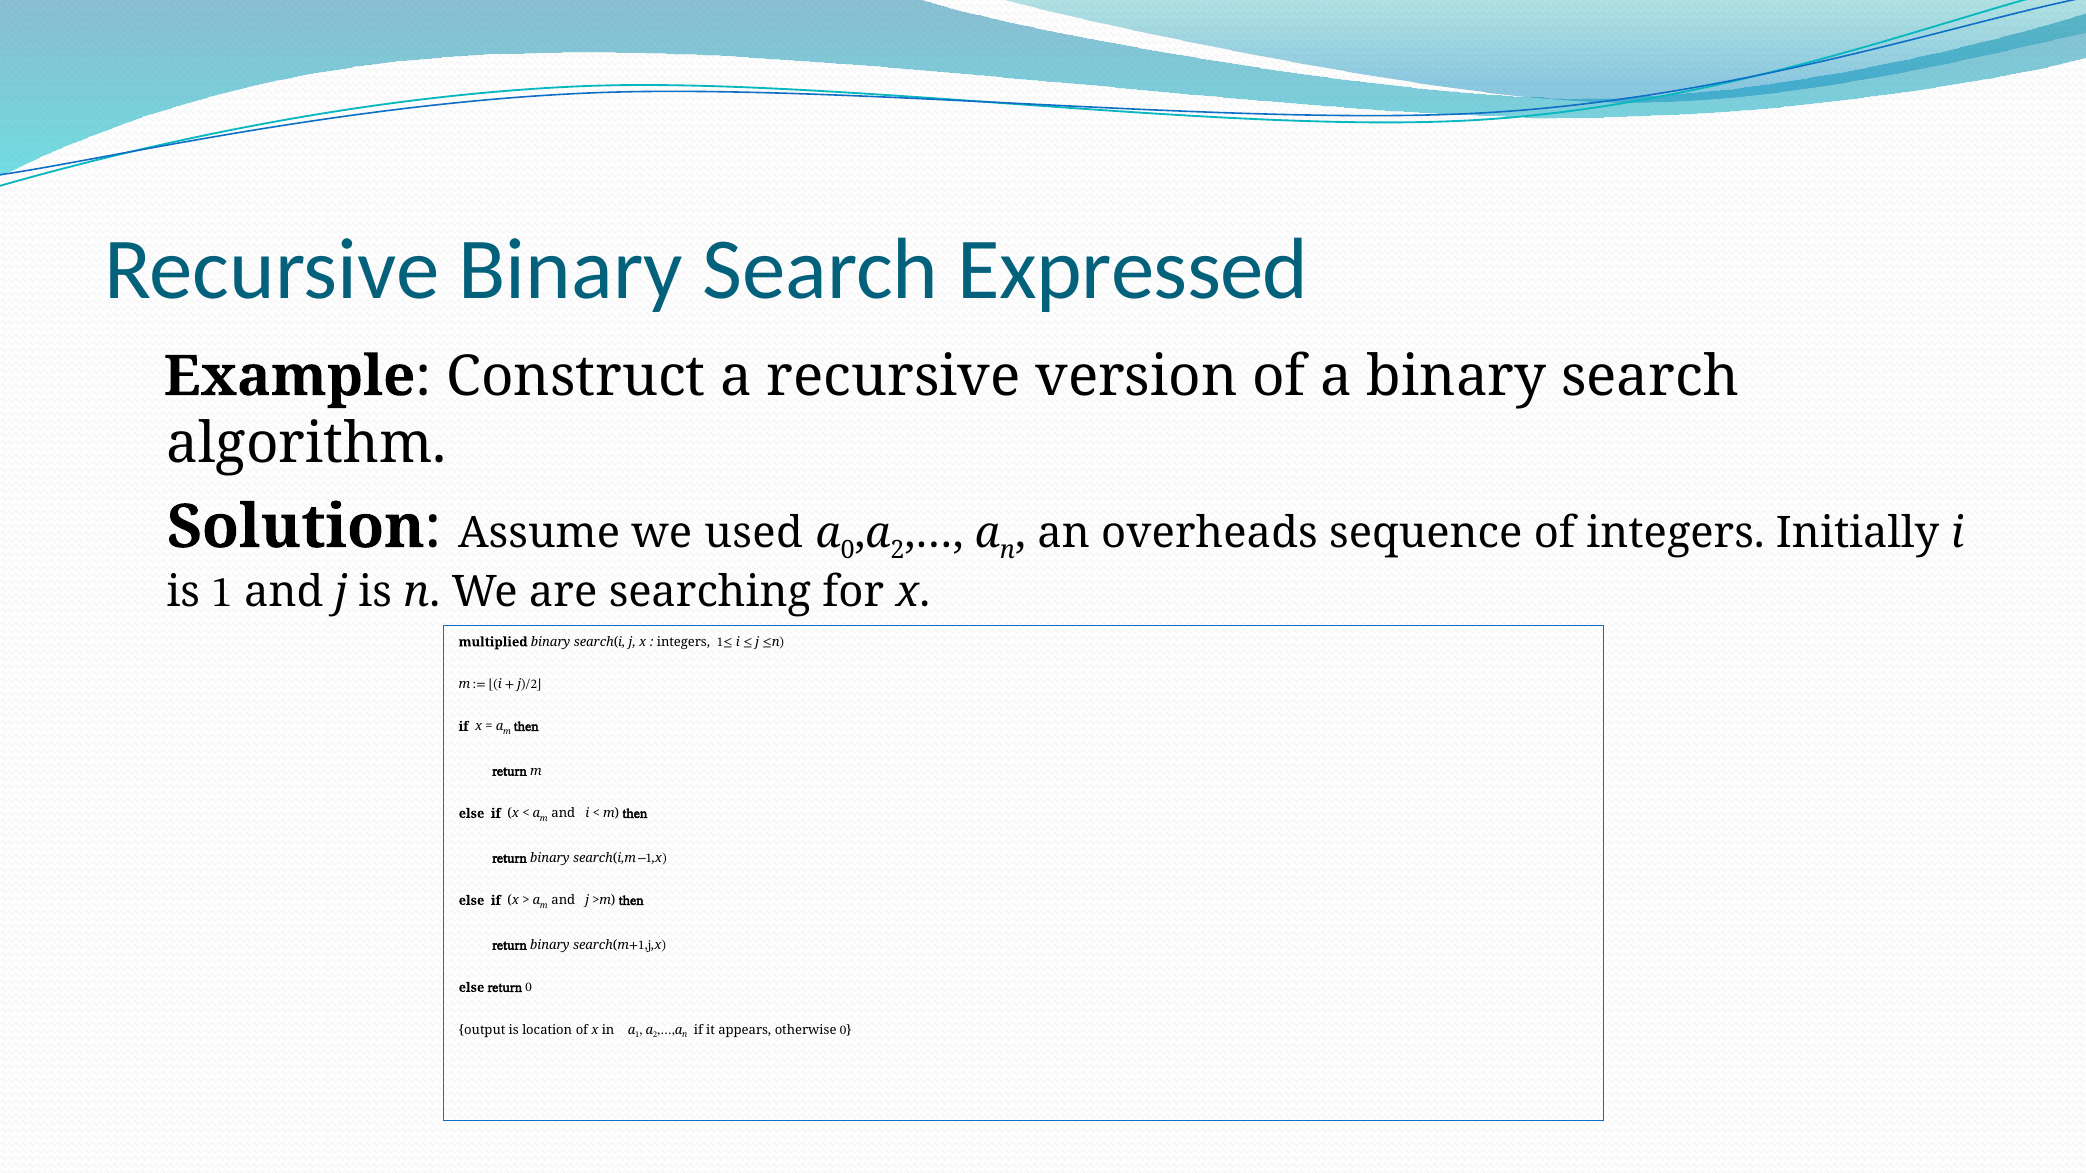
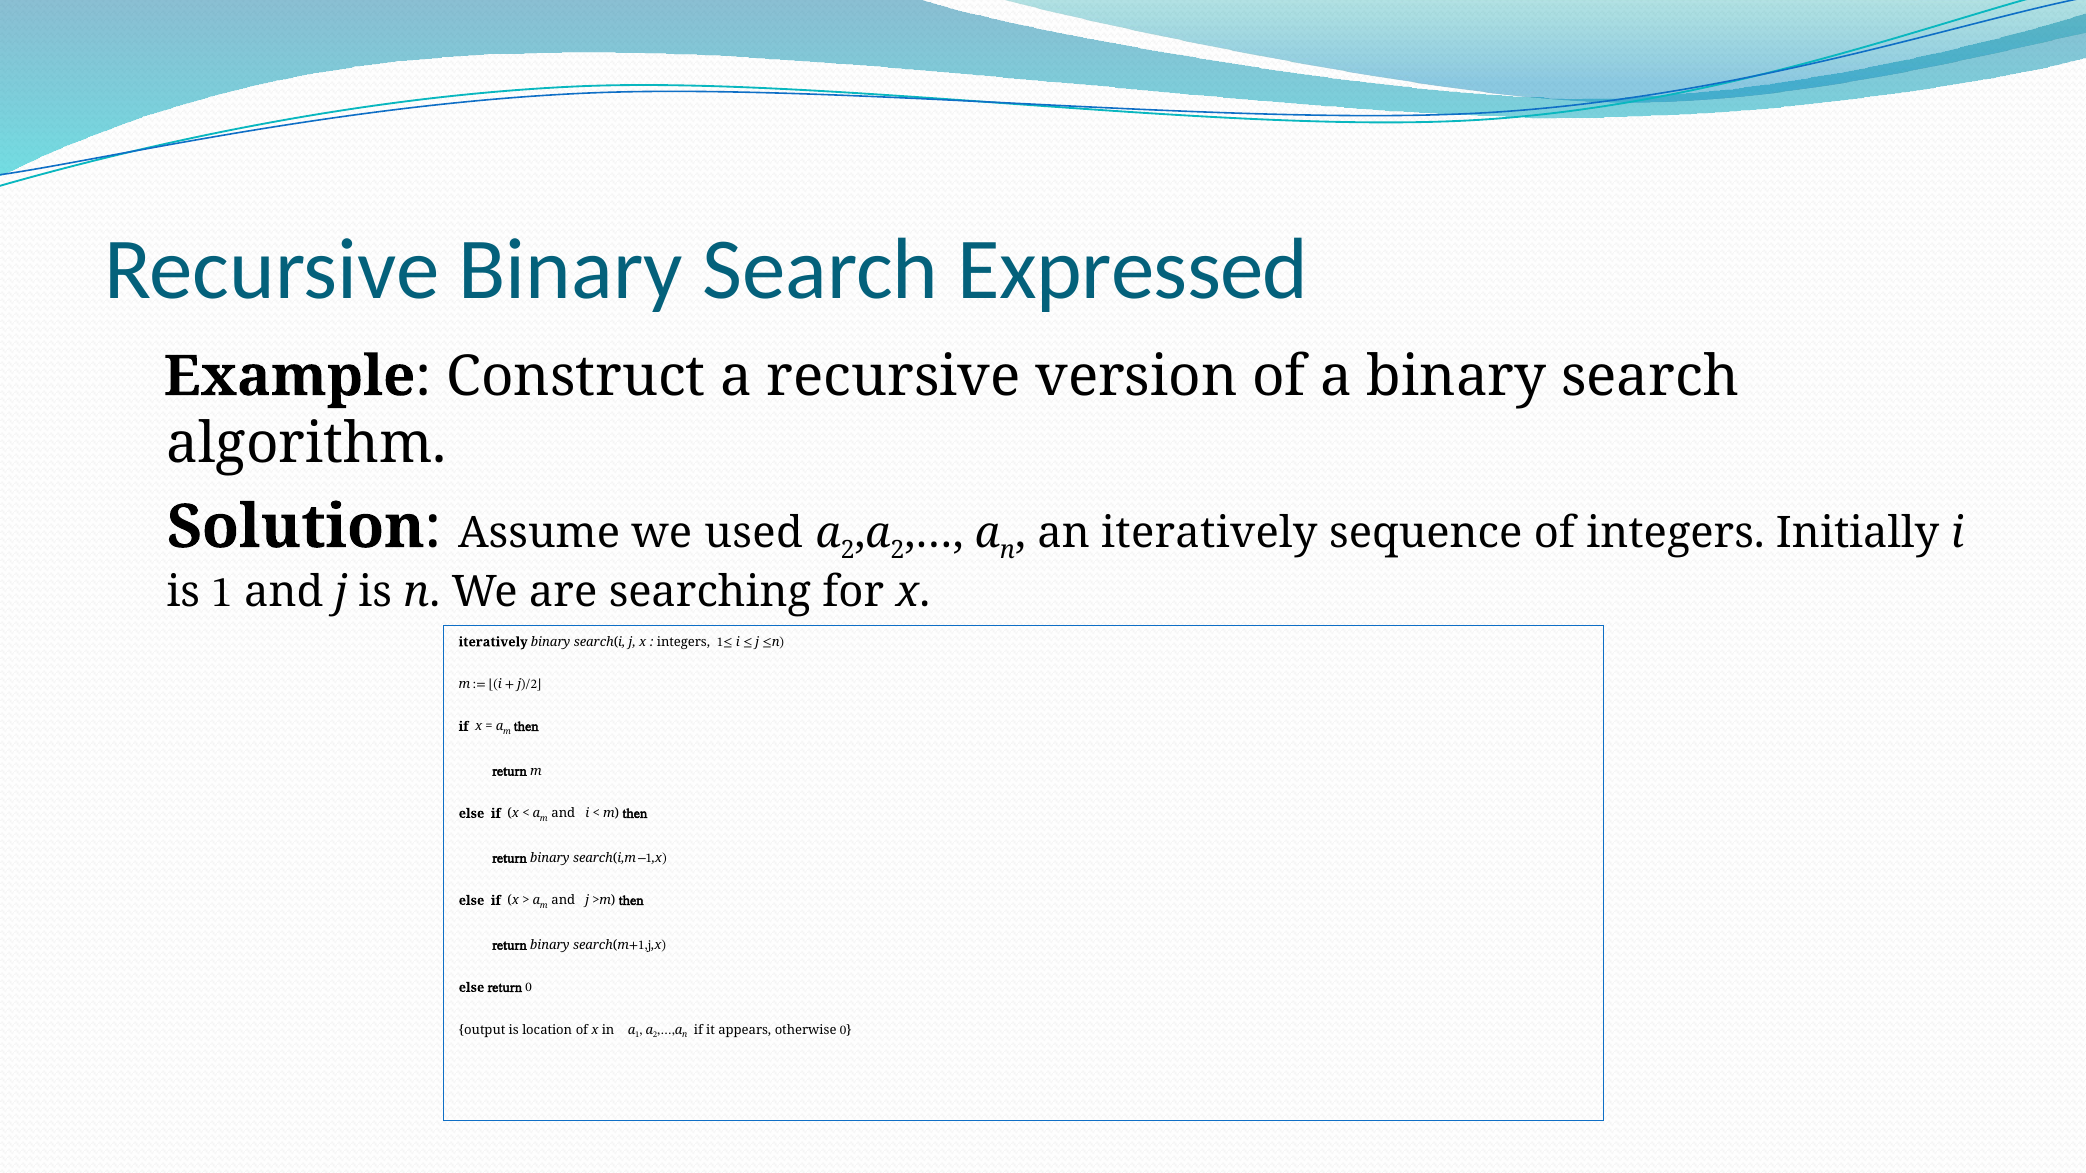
a 0: 0 -> 2 (848, 550)
an overheads: overheads -> iteratively (1209, 533)
multiplied: multiplied -> iteratively (493, 642)
